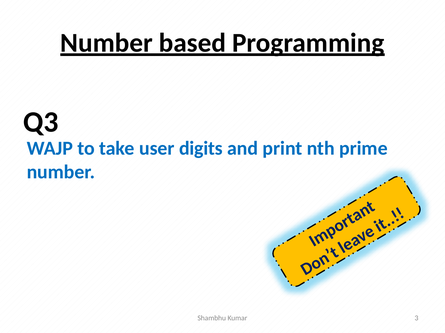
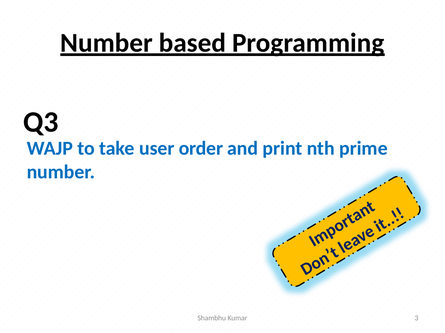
digits: digits -> order (201, 149)
